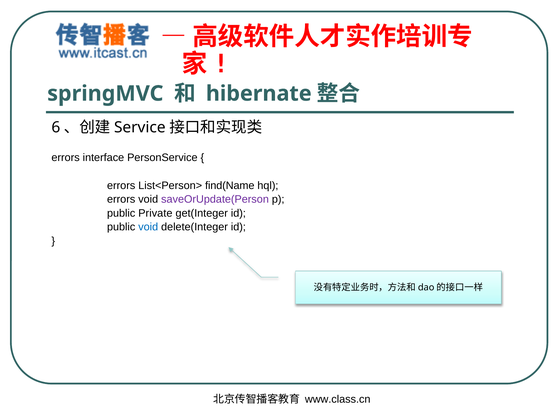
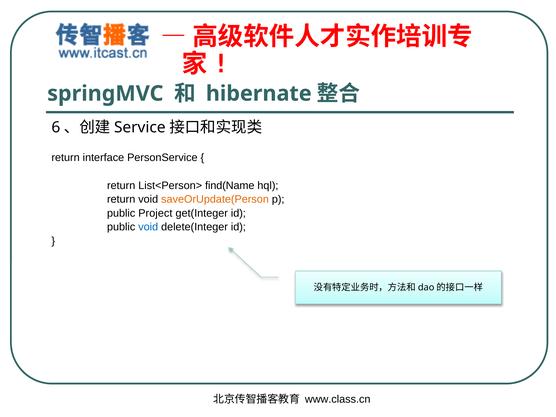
errors: errors -> return (66, 158)
errors: errors -> return (121, 185)
errors: errors -> return (121, 199)
saveOrUpdate(Person colour: purple -> orange (215, 199)
Private: Private -> Project (155, 213)
